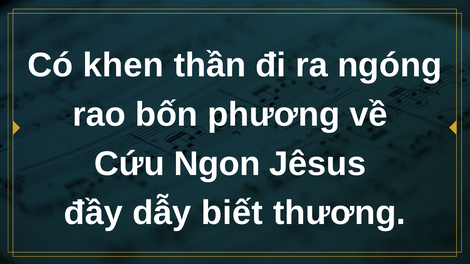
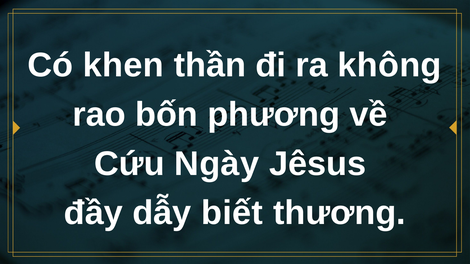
ngóng: ngóng -> không (390, 65)
Ngon: Ngon -> Ngày (217, 164)
